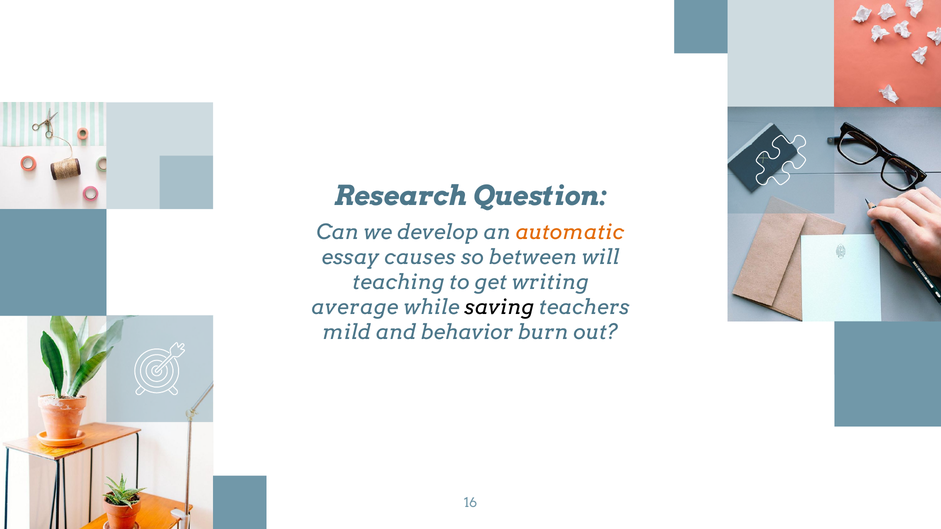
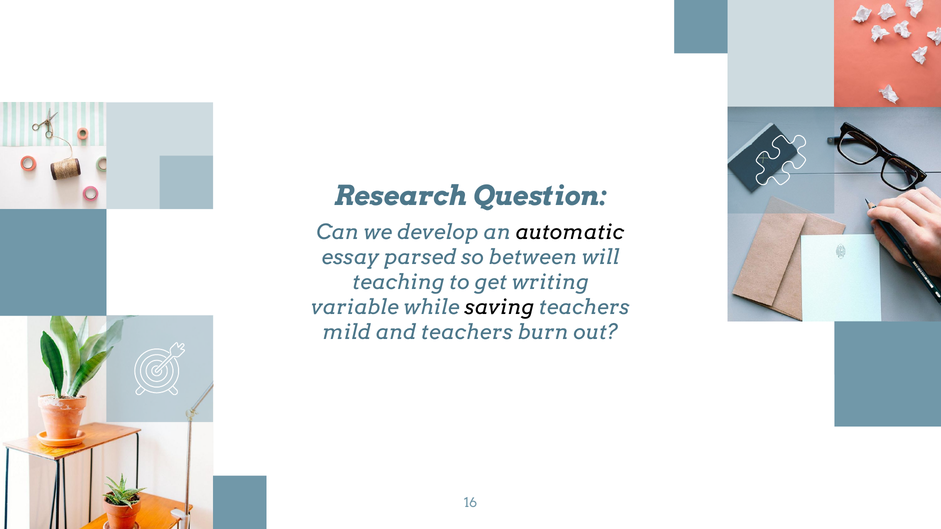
automatic colour: orange -> black (570, 232)
causes: causes -> parsed (420, 258)
average: average -> variable (355, 308)
and behavior: behavior -> teachers (467, 333)
